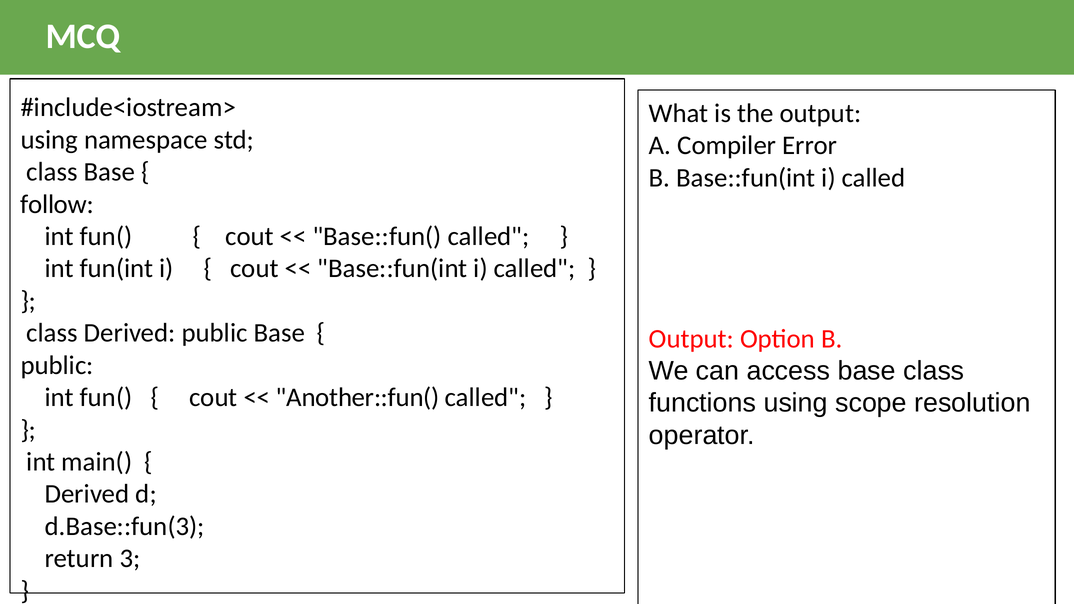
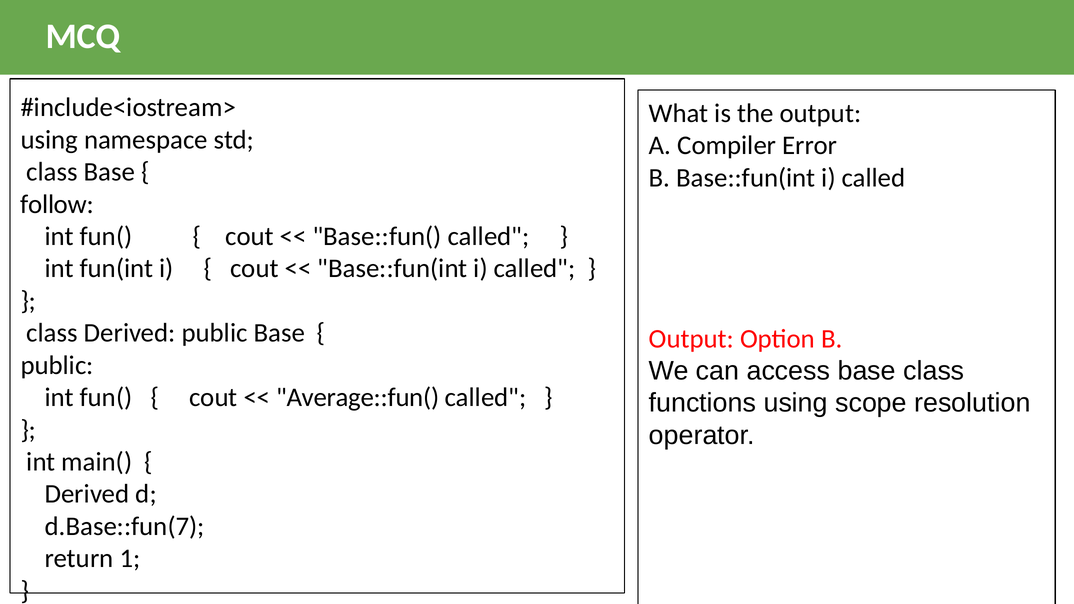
Another::fun(: Another::fun( -> Average::fun( (358, 398)
d.Base::fun(3: d.Base::fun(3 -> d.Base::fun(7 (125, 526)
3: 3 -> 1 (130, 559)
